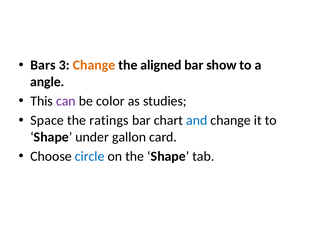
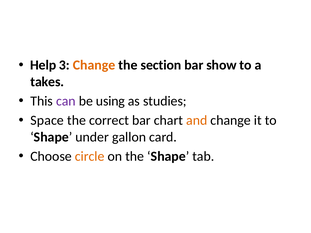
Bars: Bars -> Help (43, 65)
aligned: aligned -> section (161, 65)
angle: angle -> takes (47, 82)
color: color -> using (110, 101)
ratings: ratings -> correct (109, 121)
and colour: blue -> orange (197, 121)
circle colour: blue -> orange (90, 156)
